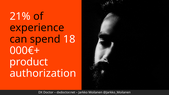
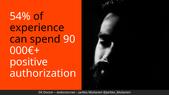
21%: 21% -> 54% (20, 16)
18: 18 -> 90 (69, 39)
product: product -> positive (29, 62)
